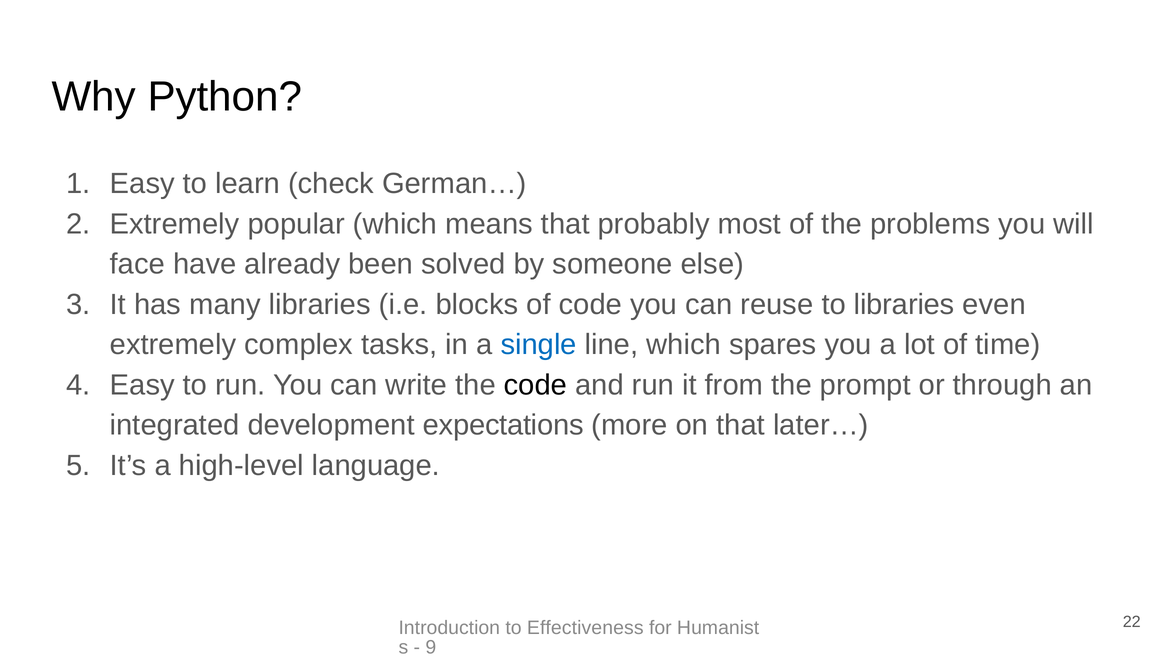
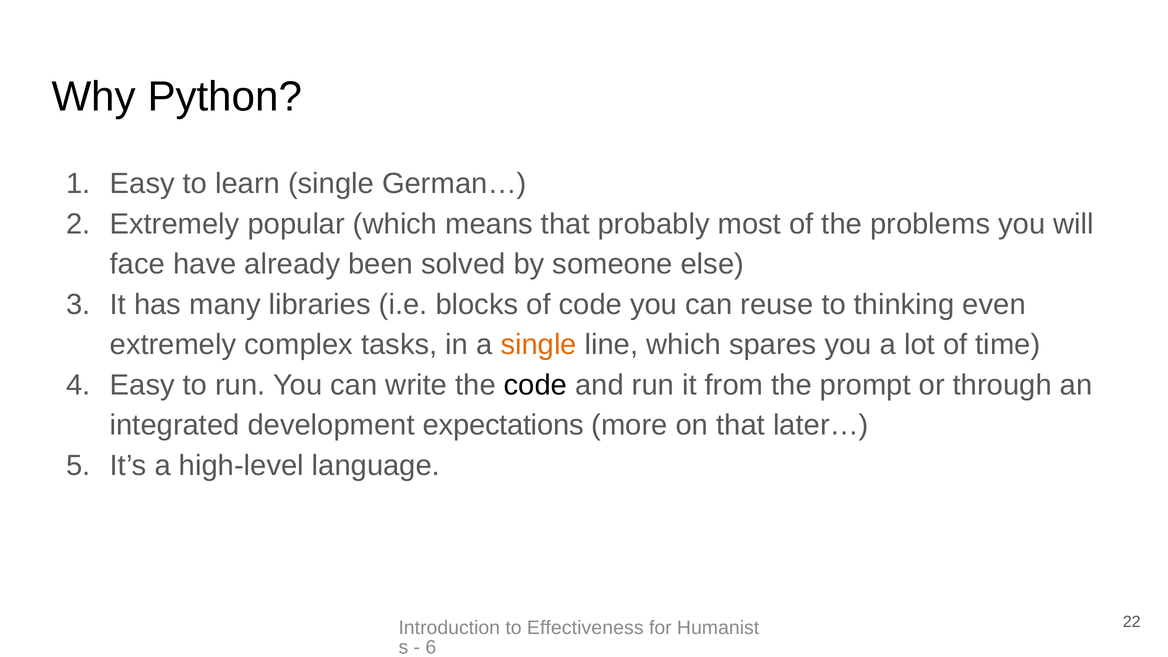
learn check: check -> single (331, 184)
to libraries: libraries -> thinking (904, 305)
single colour: blue -> orange (539, 345)
9: 9 -> 6 (431, 647)
